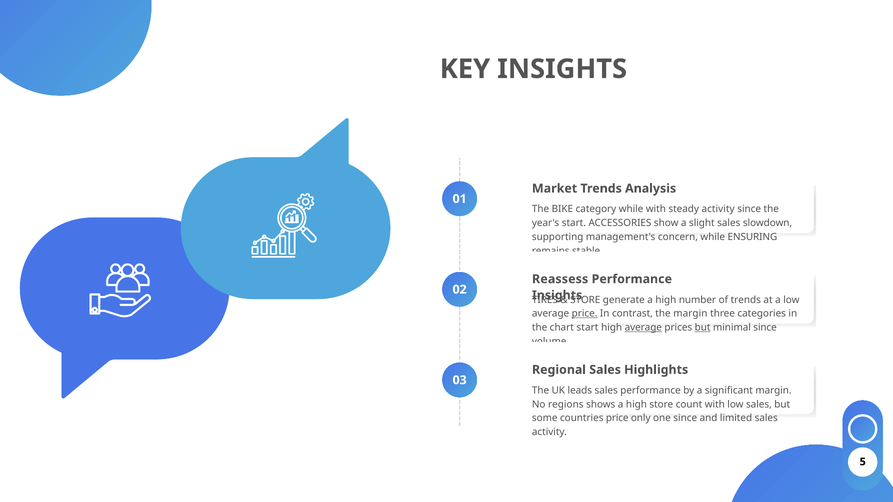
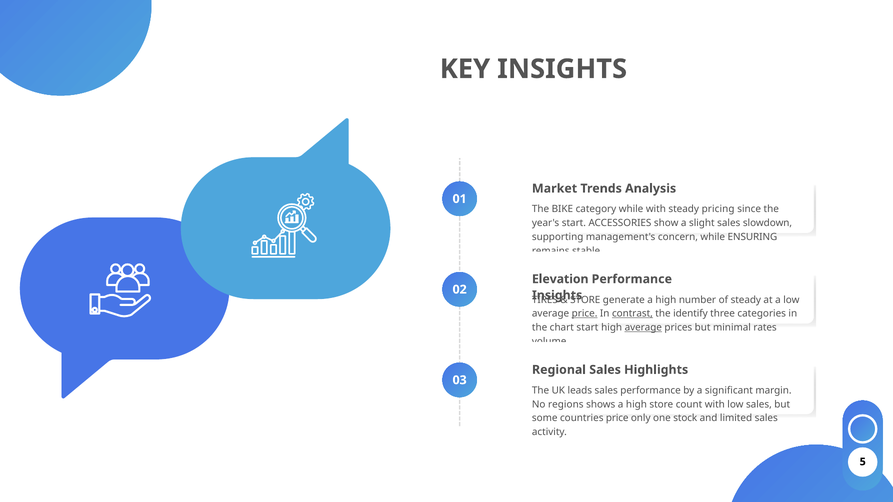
steady activity: activity -> pricing (718, 209)
Reassess: Reassess -> Elevation (560, 279)
of trends: trends -> steady (746, 300)
contrast underline: none -> present (632, 314)
the margin: margin -> identify (690, 314)
but underline: present -> none (703, 328)
minimal since: since -> rates (765, 328)
one since: since -> stock (685, 418)
